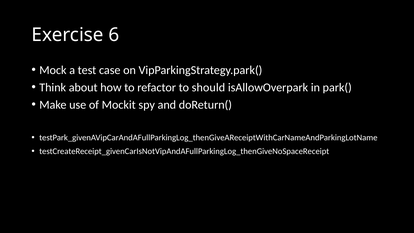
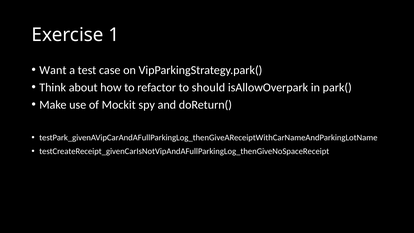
6: 6 -> 1 (114, 35)
Mock: Mock -> Want (53, 70)
